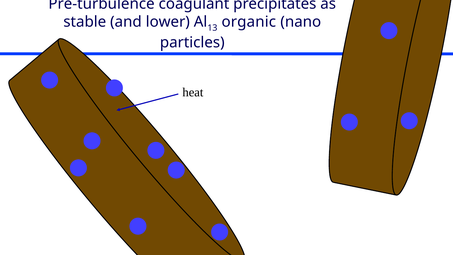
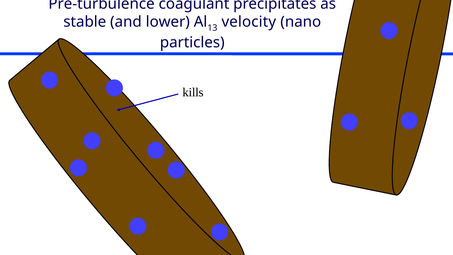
organic: organic -> velocity (249, 22)
heat: heat -> kills (193, 92)
